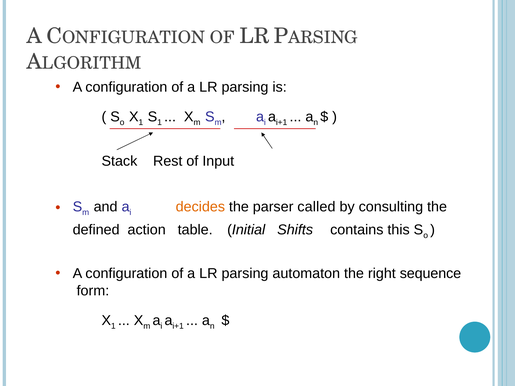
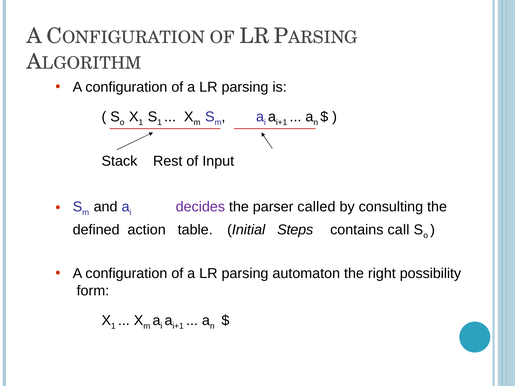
decides colour: orange -> purple (200, 207)
Shifts: Shifts -> Steps (295, 230)
this: this -> call (398, 230)
sequence: sequence -> possibility (430, 274)
